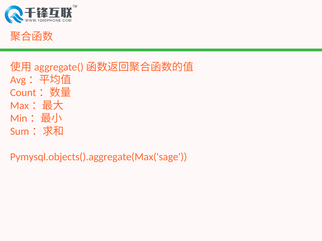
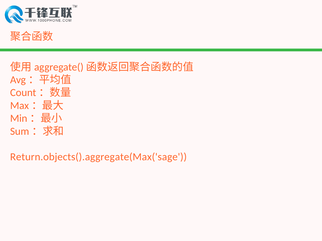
Pymysql.objects().aggregate(Max('sage: Pymysql.objects().aggregate(Max('sage -> Return.objects().aggregate(Max('sage (98, 157)
